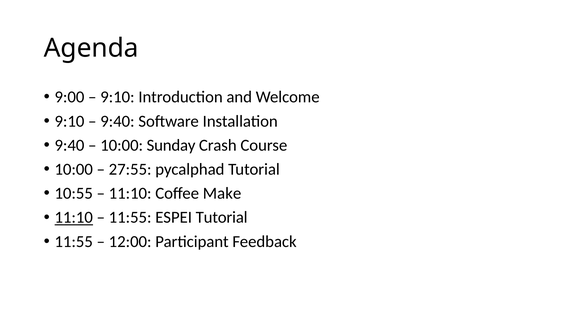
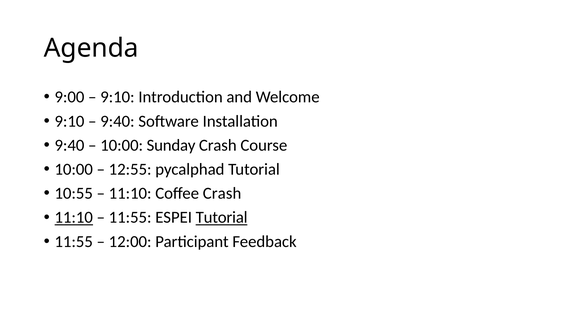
27:55: 27:55 -> 12:55 (130, 169)
Coffee Make: Make -> Crash (222, 193)
Tutorial underline: none -> present (222, 217)
